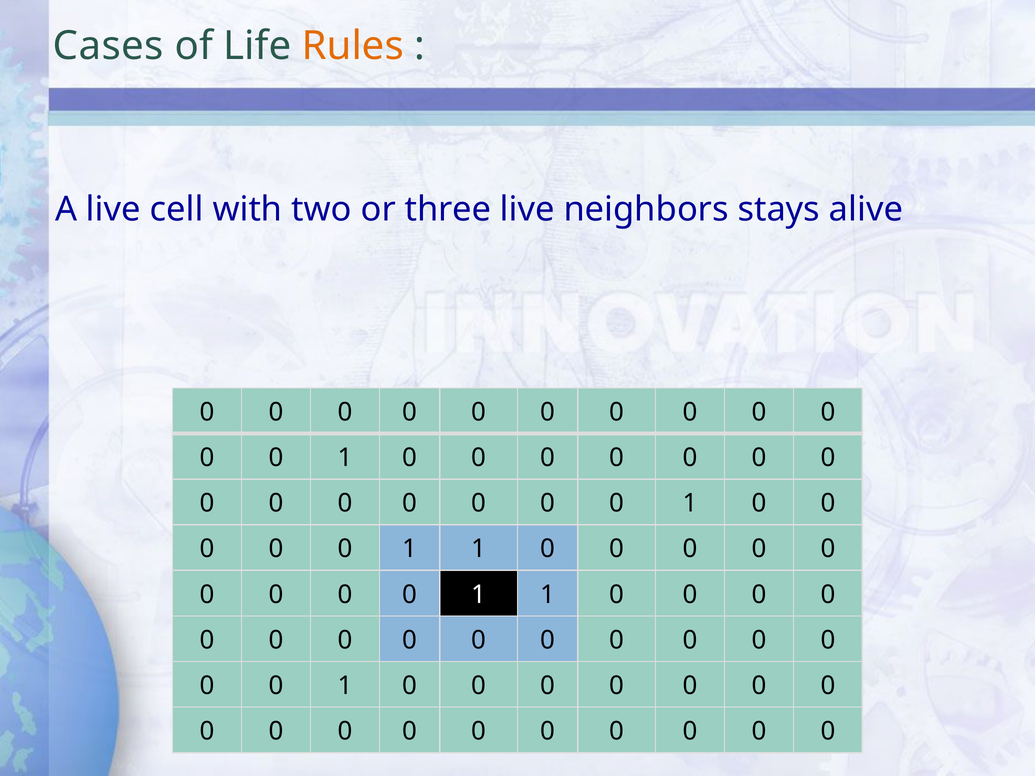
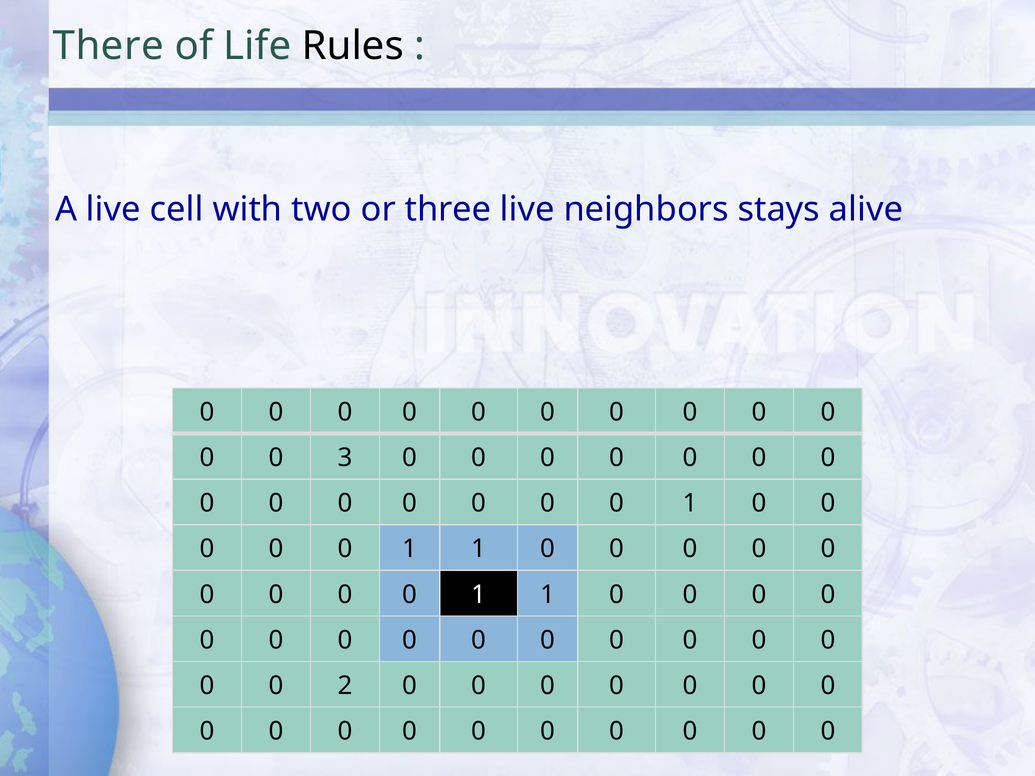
Cases: Cases -> There (108, 46)
Rules colour: orange -> black (353, 46)
1: 1 -> 3 (345, 458)
1: 1 -> 2 (345, 686)
